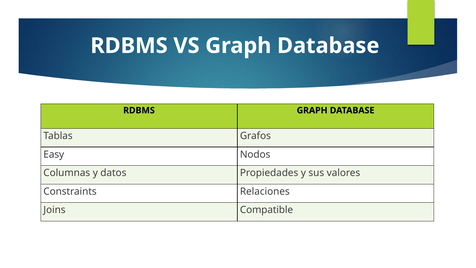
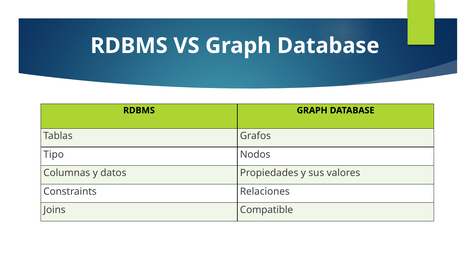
Easy: Easy -> Tipo (54, 154)
